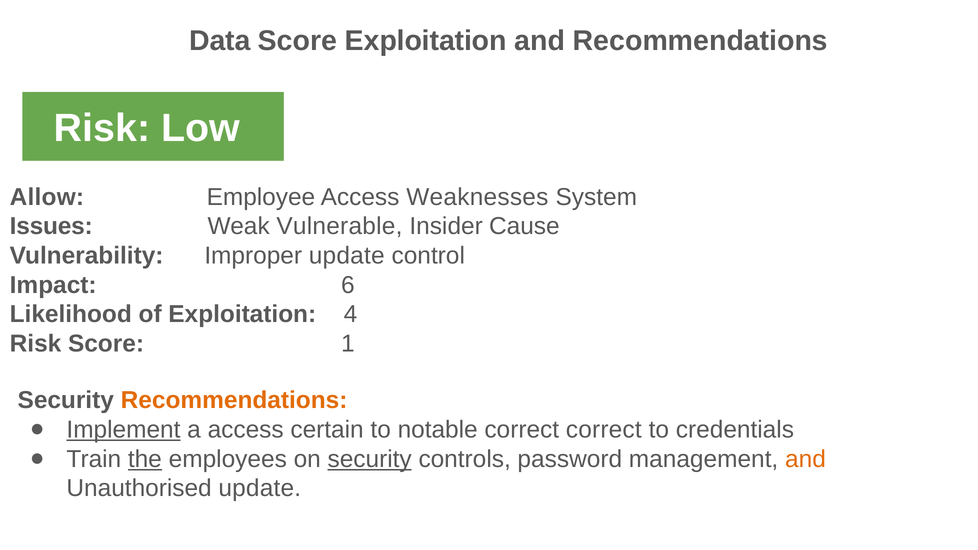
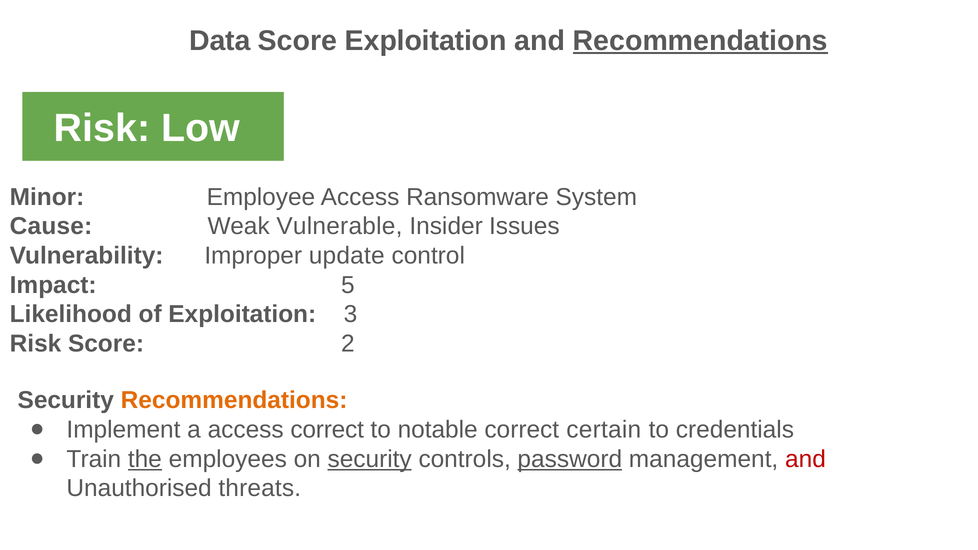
Recommendations underline: none -> present (700, 41)
Allow: Allow -> Minor (47, 197)
Weaknesses: Weaknesses -> Ransomware (478, 197)
Issues: Issues -> Cause (51, 226)
Cause: Cause -> Issues (524, 226)
6: 6 -> 5 (348, 285)
4: 4 -> 3 (351, 314)
1: 1 -> 2 (348, 344)
Implement underline: present -> none (123, 430)
access certain: certain -> correct (327, 430)
correct correct: correct -> certain (604, 430)
password underline: none -> present (570, 459)
and colour: orange -> red (805, 459)
Unauthorised update: update -> threats (260, 488)
